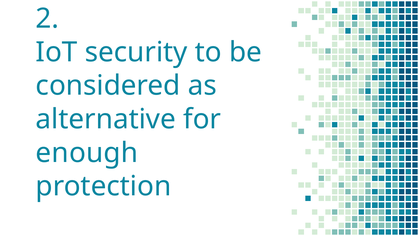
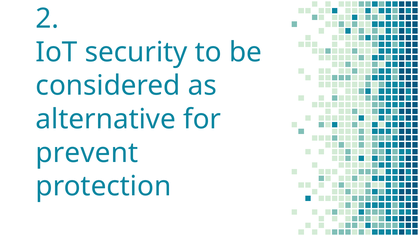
enough: enough -> prevent (87, 153)
